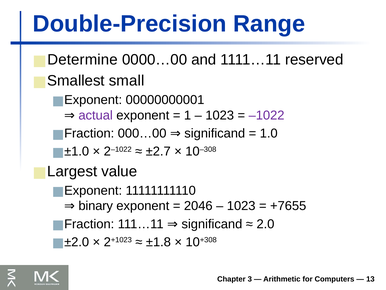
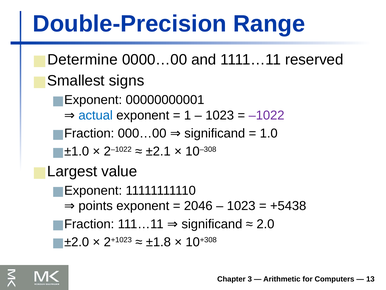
small: small -> signs (127, 81)
actual colour: purple -> blue (96, 115)
±2.7: ±2.7 -> ±2.1 (158, 151)
binary: binary -> points (96, 206)
+7655: +7655 -> +5438 (288, 206)
